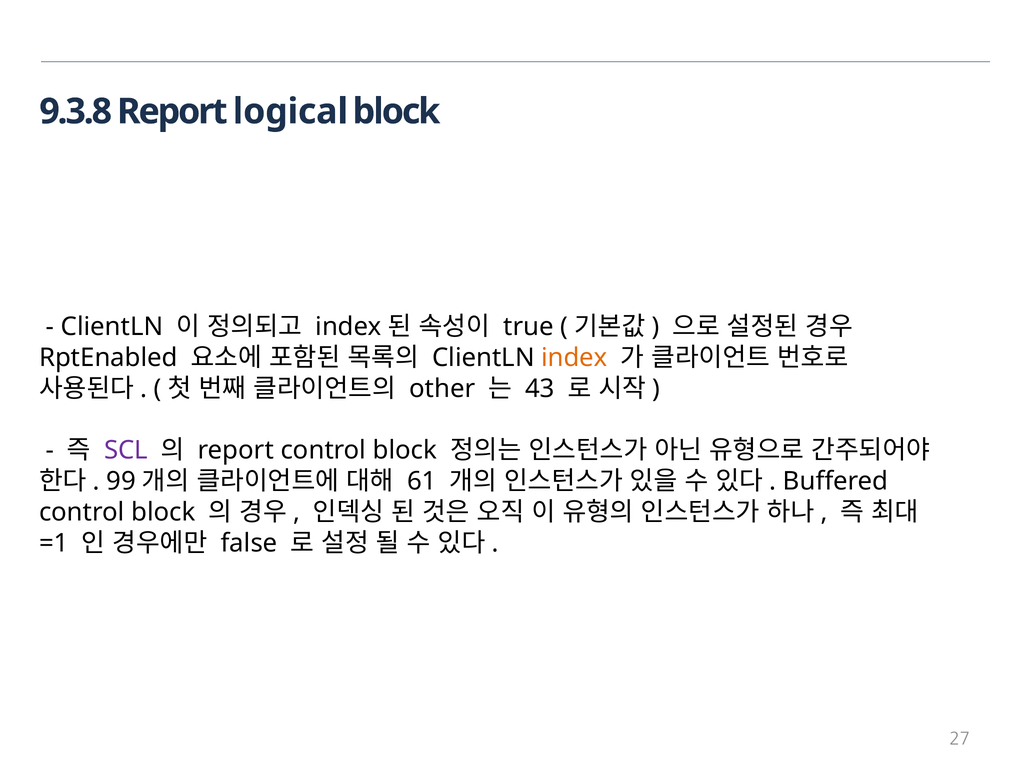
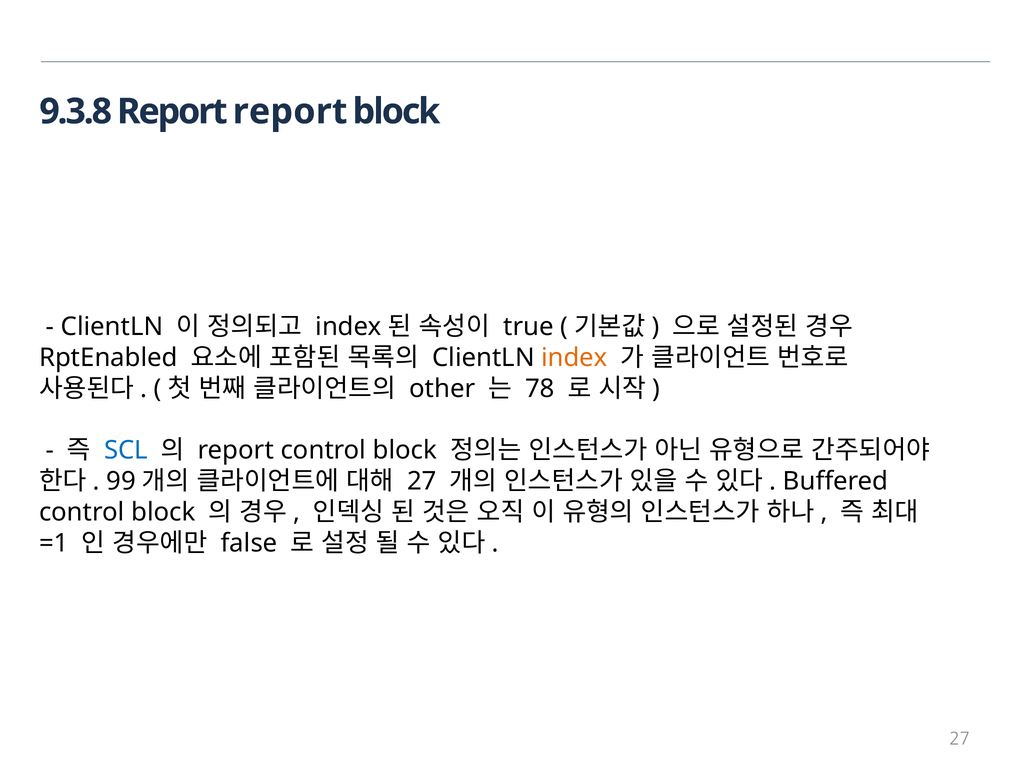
Report logical: logical -> report (290, 112)
43: 43 -> 78 (540, 389)
SCL colour: purple -> blue (126, 450)
61: 61 -> 27 (422, 481)
